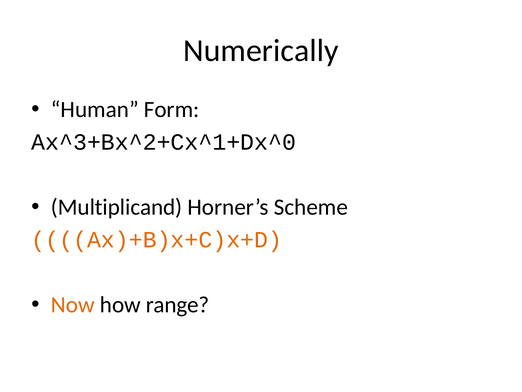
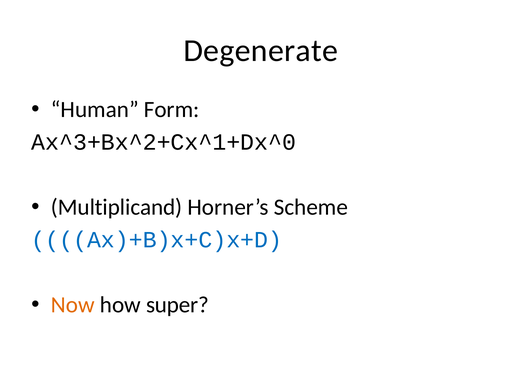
Numerically: Numerically -> Degenerate (261, 51)
Ax)+B)x+C)x+D colour: orange -> blue (157, 240)
range: range -> super (177, 305)
